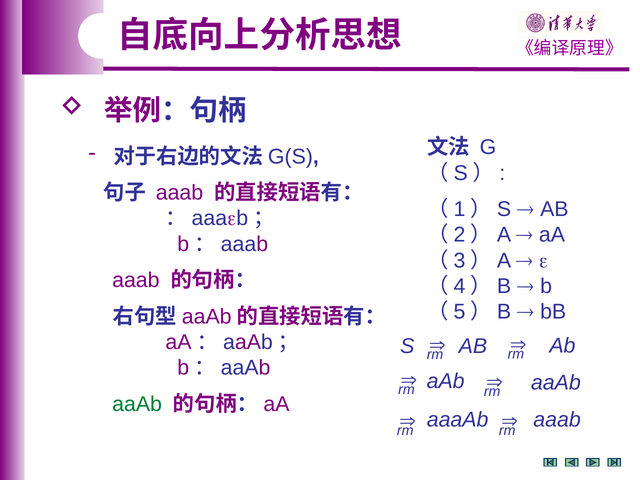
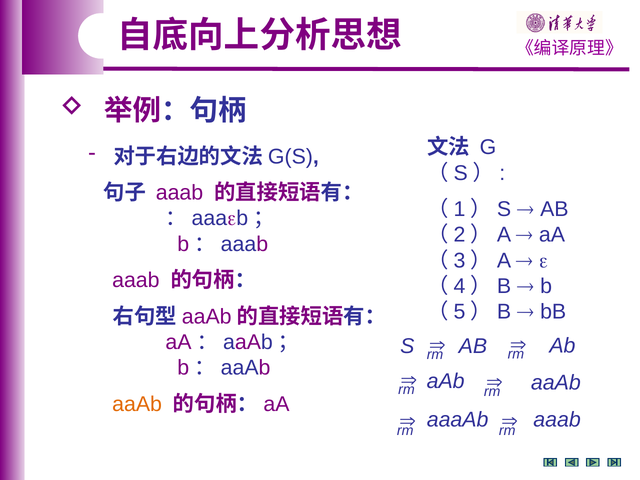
aaAb colour: green -> orange (137, 404)
